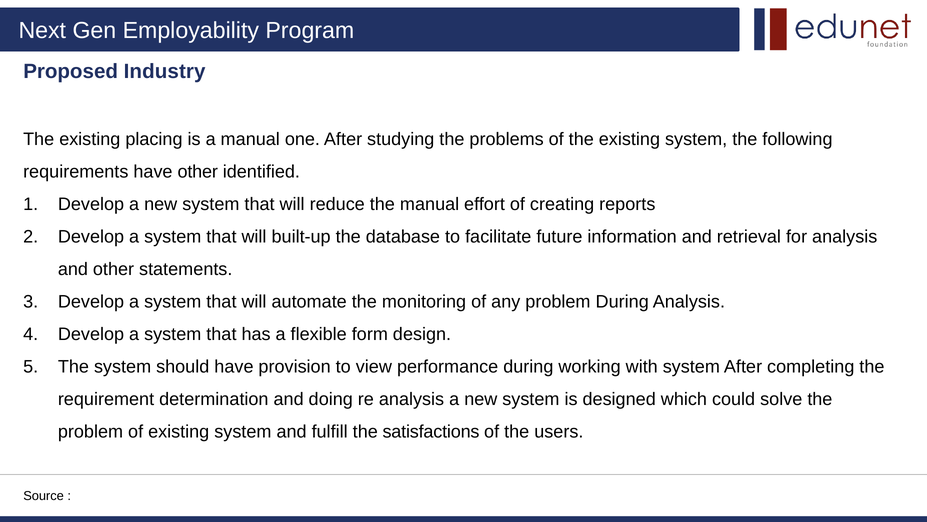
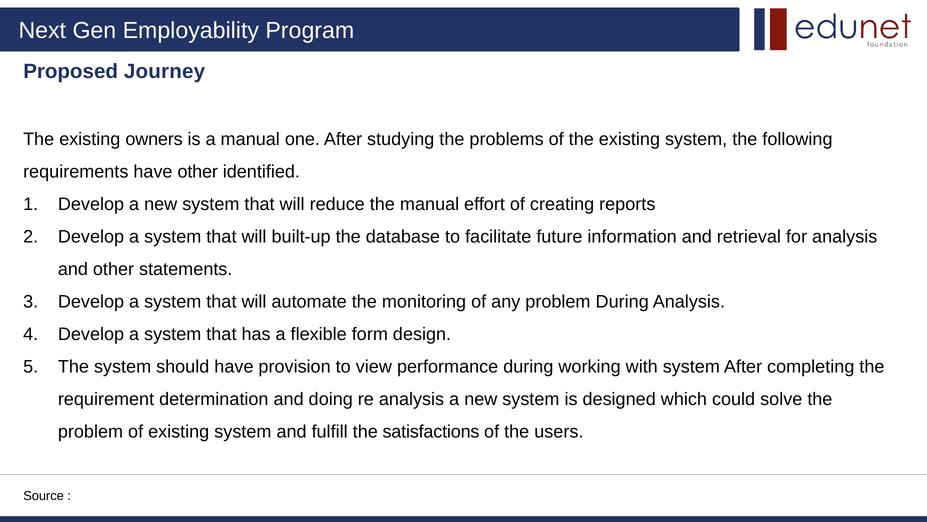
Industry: Industry -> Journey (165, 71)
placing: placing -> owners (154, 139)
